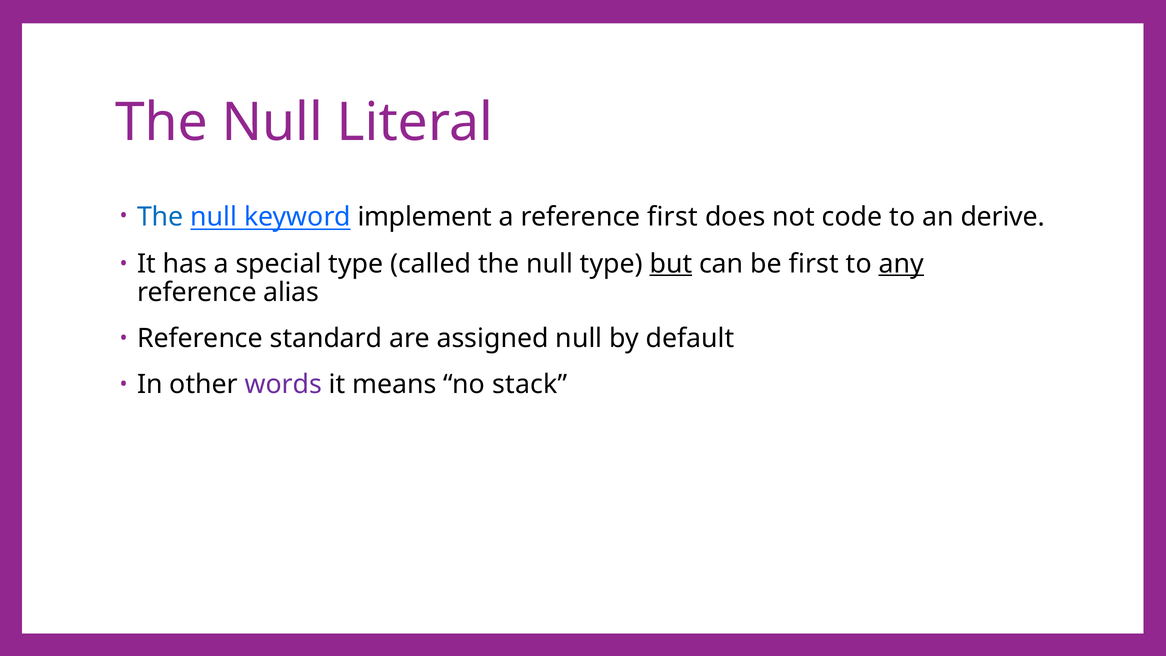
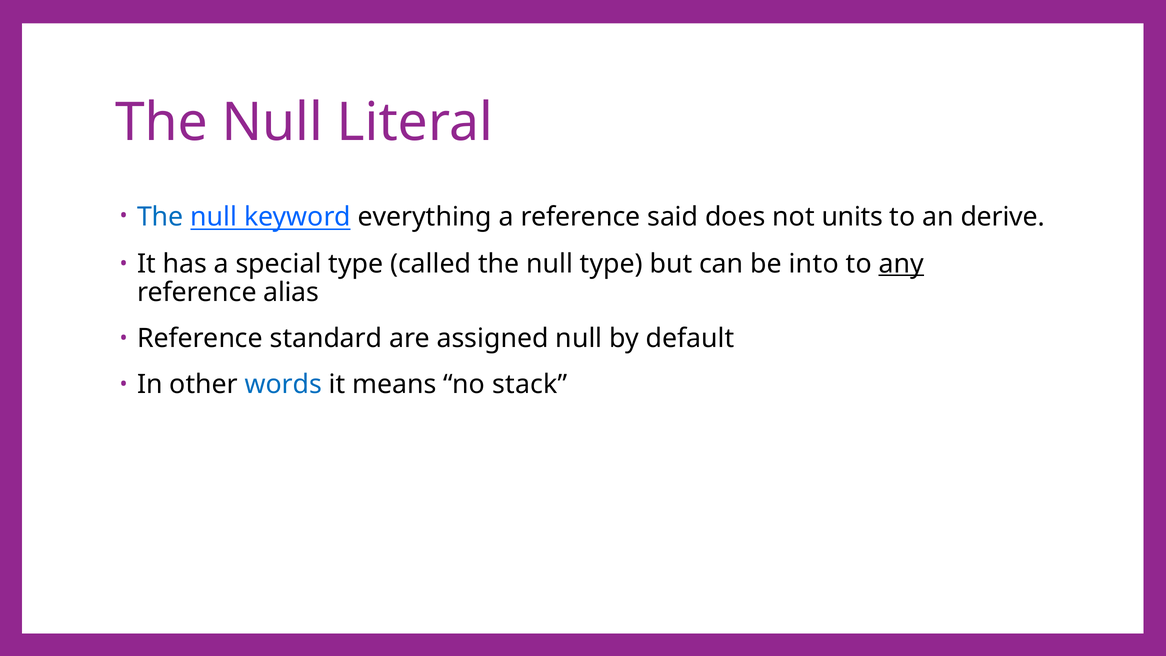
implement: implement -> everything (425, 217)
reference first: first -> said (673, 217)
code: code -> units (852, 217)
but underline: present -> none (671, 264)
be first: first -> into (814, 264)
words colour: purple -> blue (283, 384)
